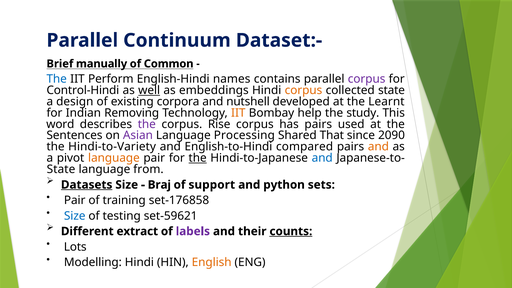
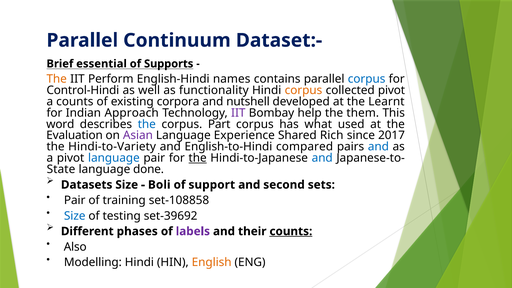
manually: manually -> essential (101, 64)
Common: Common -> Supports (169, 64)
The colour: blue -> orange (57, 79)
corpus colour: purple -> blue (367, 79)
well underline: present -> none (149, 90)
embeddings: embeddings -> functionality (214, 90)
collected state: state -> pivot (391, 90)
a design: design -> counts (75, 102)
Removing: Removing -> Approach (132, 113)
IIT colour: orange -> purple (238, 113)
study: study -> them (363, 113)
the colour: purple -> blue (147, 124)
Rise: Rise -> Part (219, 124)
has pairs: pairs -> what (318, 124)
Sentences: Sentences -> Evaluation (75, 135)
Processing: Processing -> Experience (244, 135)
That: That -> Rich (332, 135)
2090: 2090 -> 2017 (391, 135)
and colour: orange -> blue (378, 147)
language colour: orange -> blue (114, 158)
from: from -> done (149, 169)
Datasets underline: present -> none (87, 185)
Braj: Braj -> Boli (159, 185)
python: python -> second (284, 185)
set-176858: set-176858 -> set-108858 (179, 200)
set-59621: set-59621 -> set-39692 (171, 216)
extract: extract -> phases (137, 231)
Lots: Lots -> Also (75, 247)
